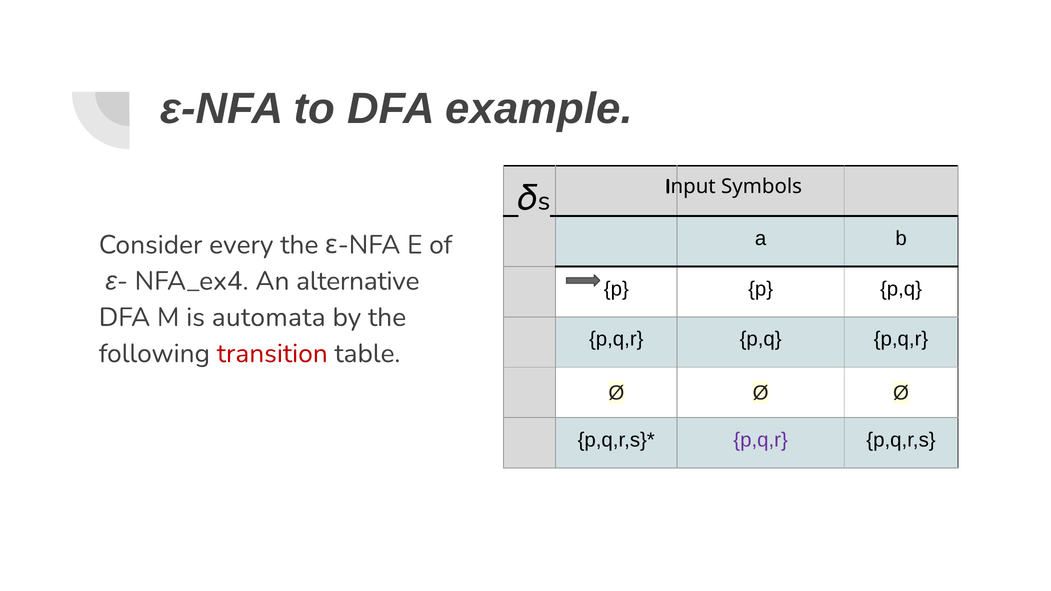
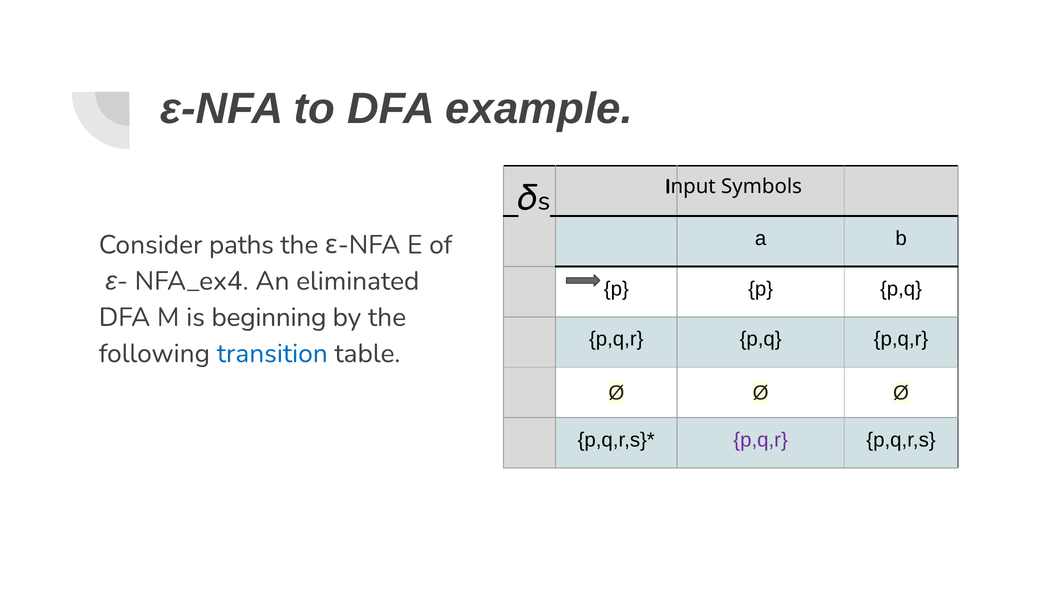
every: every -> paths (241, 245)
alternative: alternative -> eliminated (358, 281)
automata: automata -> beginning (269, 317)
transition colour: red -> blue (272, 354)
